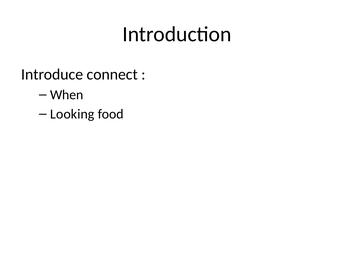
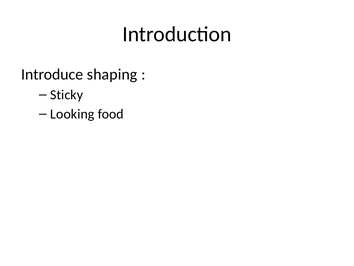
connect: connect -> shaping (112, 74)
When: When -> Sticky (67, 95)
